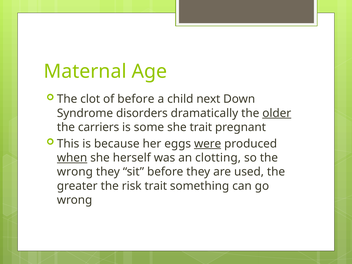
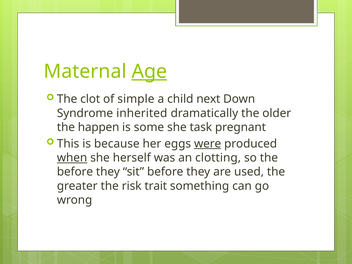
Age underline: none -> present (149, 71)
of before: before -> simple (136, 99)
disorders: disorders -> inherited (142, 113)
older underline: present -> none (277, 113)
carriers: carriers -> happen (99, 127)
she trait: trait -> task (201, 127)
wrong: wrong -> before (75, 172)
